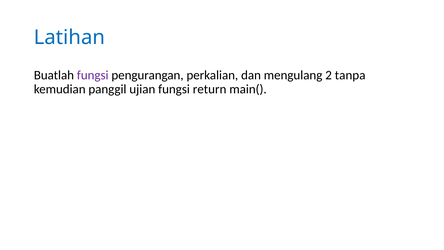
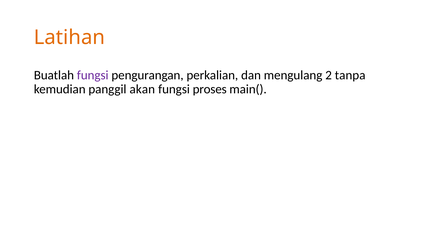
Latihan colour: blue -> orange (69, 37)
ujian: ujian -> akan (142, 89)
return: return -> proses (210, 89)
